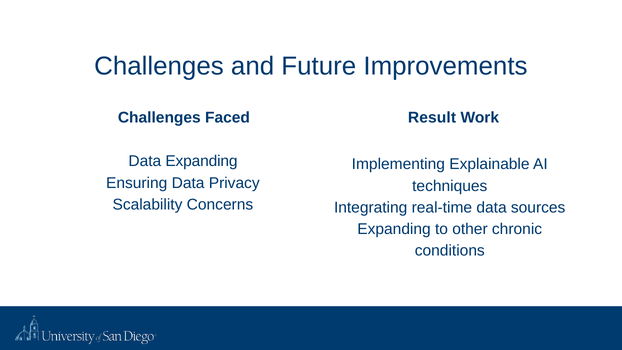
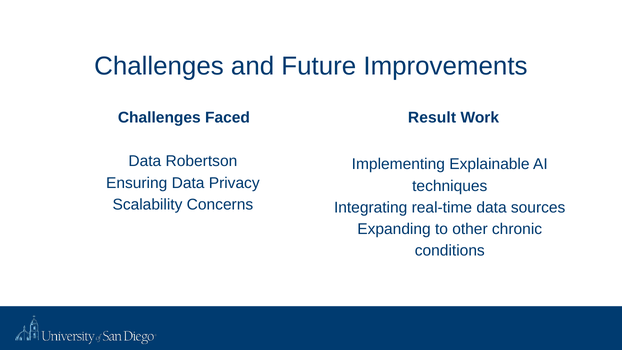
Data Expanding: Expanding -> Robertson (201, 161)
